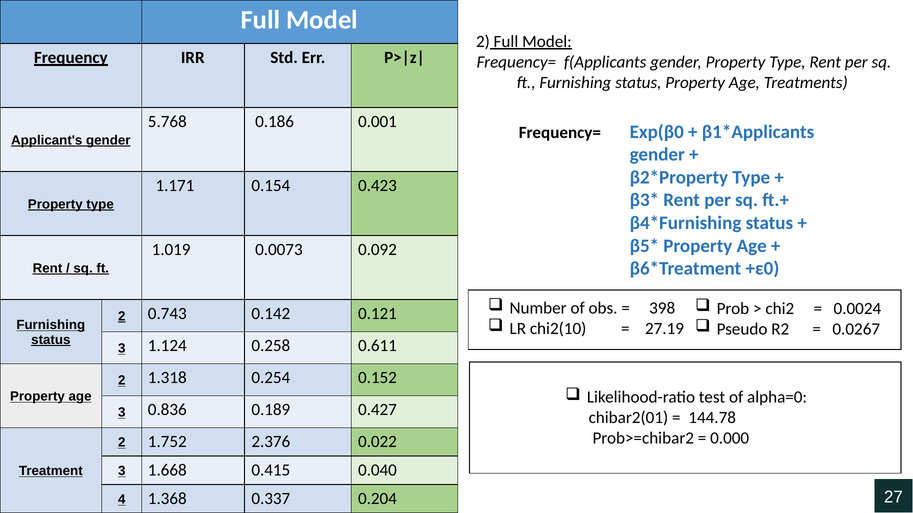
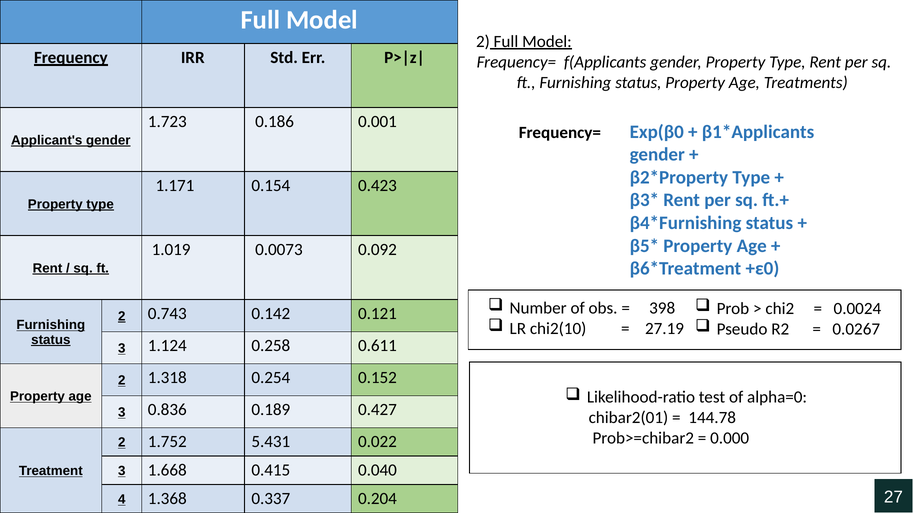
5.768: 5.768 -> 1.723 (167, 122)
2.376: 2.376 -> 5.431 (271, 442)
